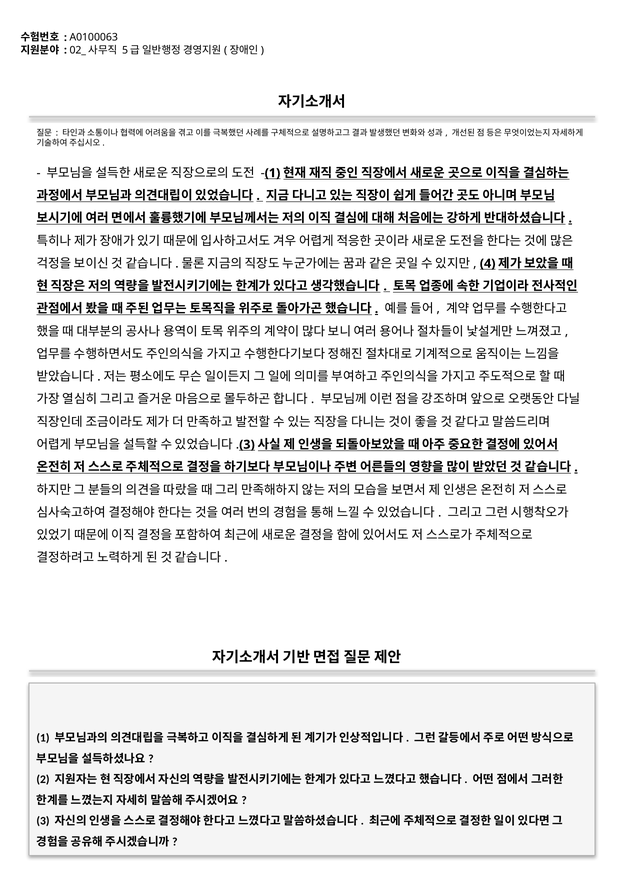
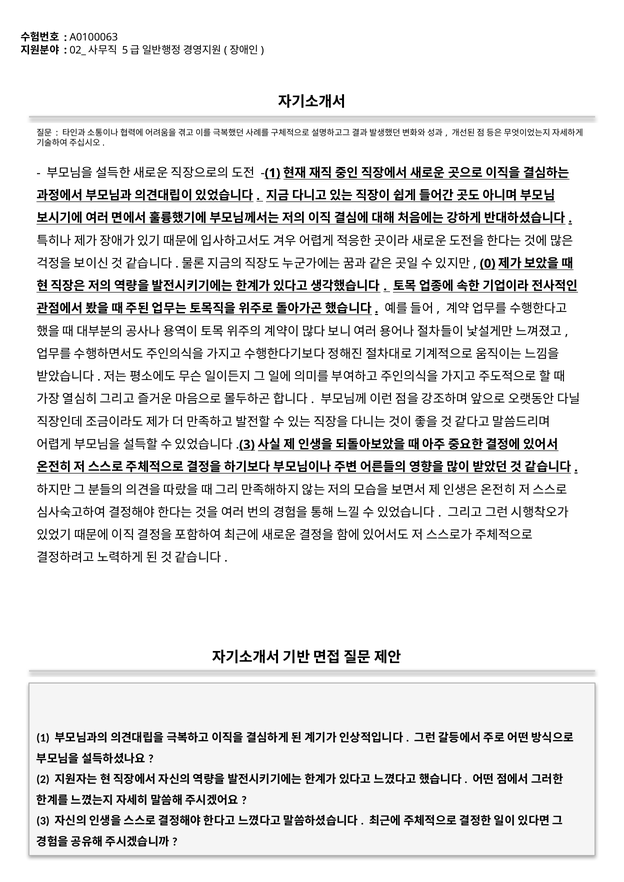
4: 4 -> 0 (488, 264)
